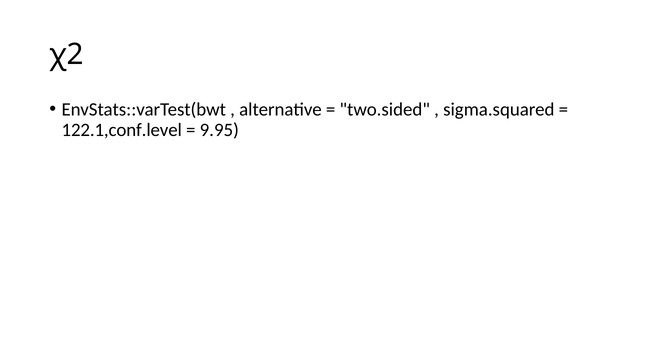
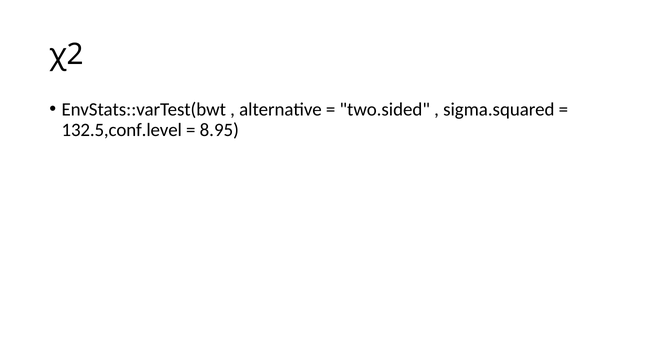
122.1,conf.level: 122.1,conf.level -> 132.5,conf.level (122, 130)
9.95: 9.95 -> 8.95 (219, 130)
